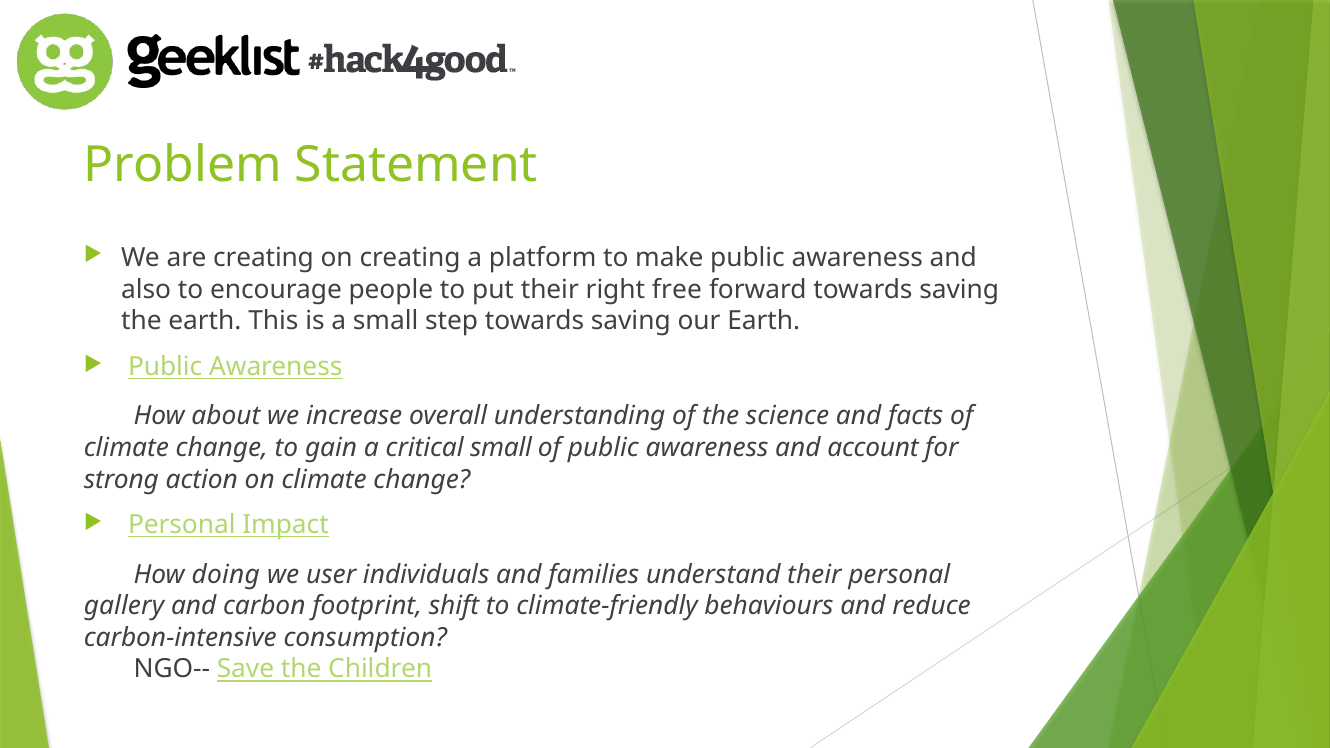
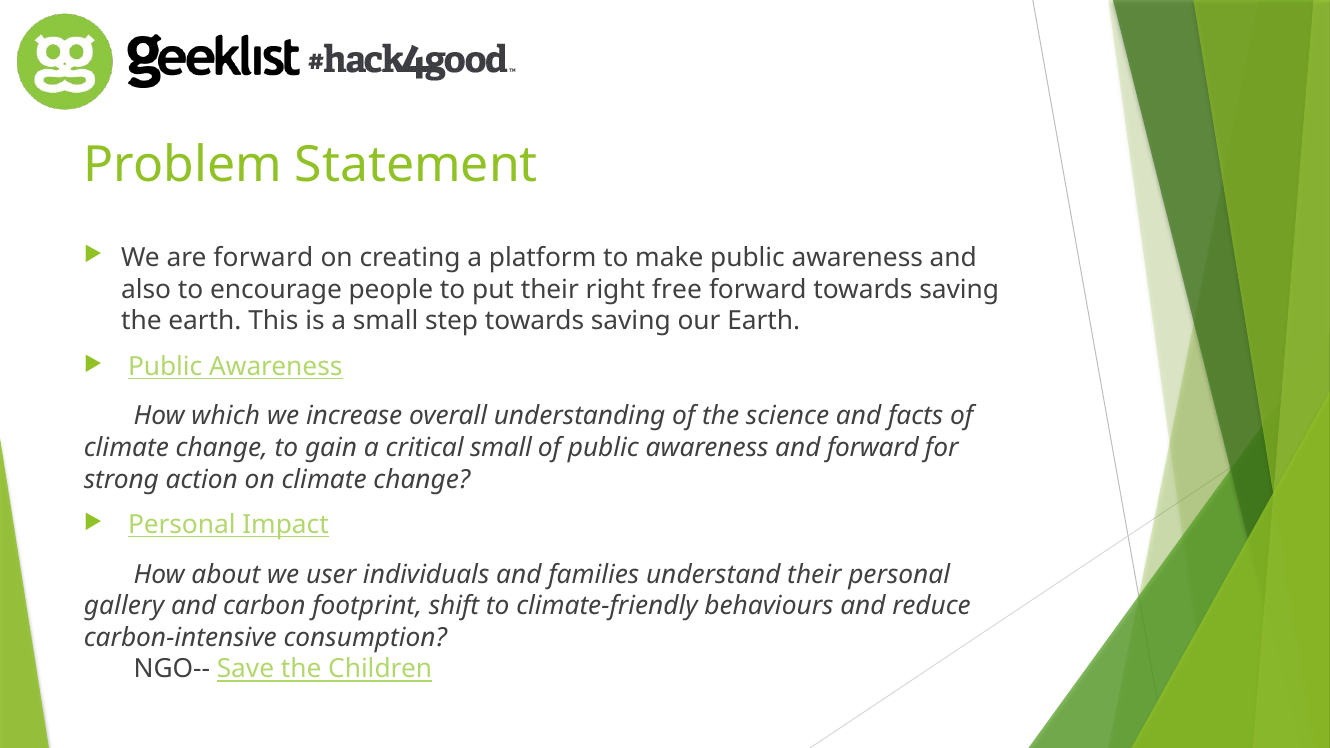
are creating: creating -> forward (263, 258)
about: about -> which (226, 416)
and account: account -> forward (873, 448)
doing: doing -> about (226, 574)
